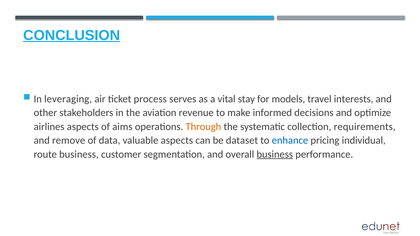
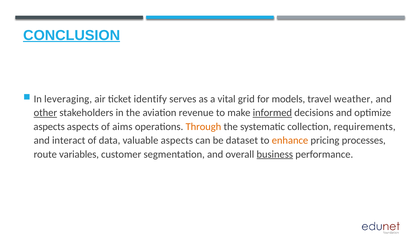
process: process -> identify (150, 99)
stay: stay -> grid (246, 99)
interests: interests -> weather (354, 99)
other underline: none -> present (45, 113)
informed underline: none -> present (272, 113)
airlines: airlines -> aspects (49, 127)
remove: remove -> interact (69, 141)
enhance colour: blue -> orange (290, 141)
individual: individual -> processes (364, 141)
route business: business -> variables (79, 154)
